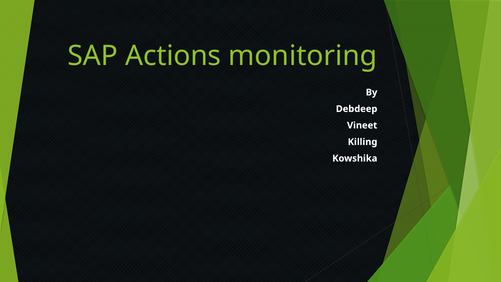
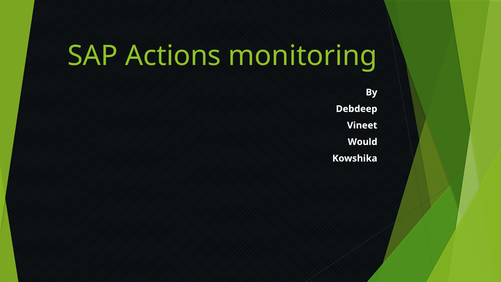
Killing: Killing -> Would (363, 142)
